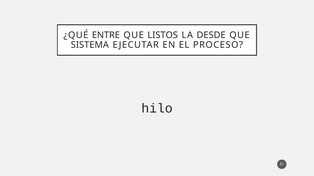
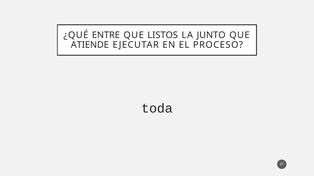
DESDE: DESDE -> JUNTO (211, 35)
SISTEMA: SISTEMA -> ATIENDE (90, 45)
hilo: hilo -> toda (157, 109)
